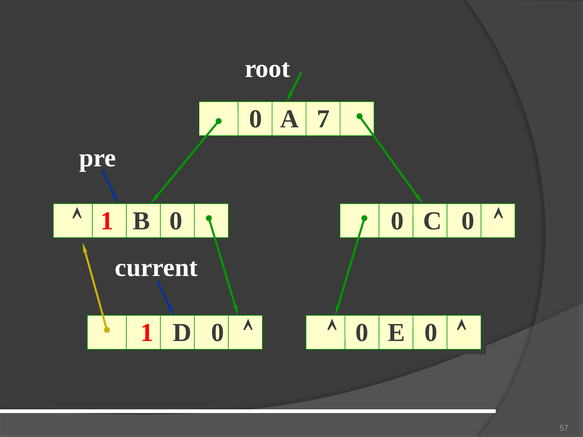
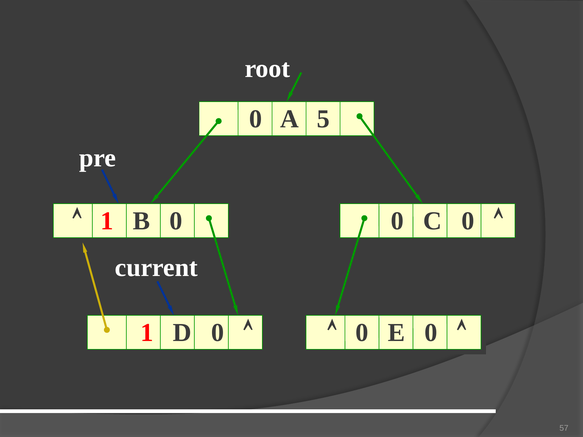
7: 7 -> 5 (323, 119)
